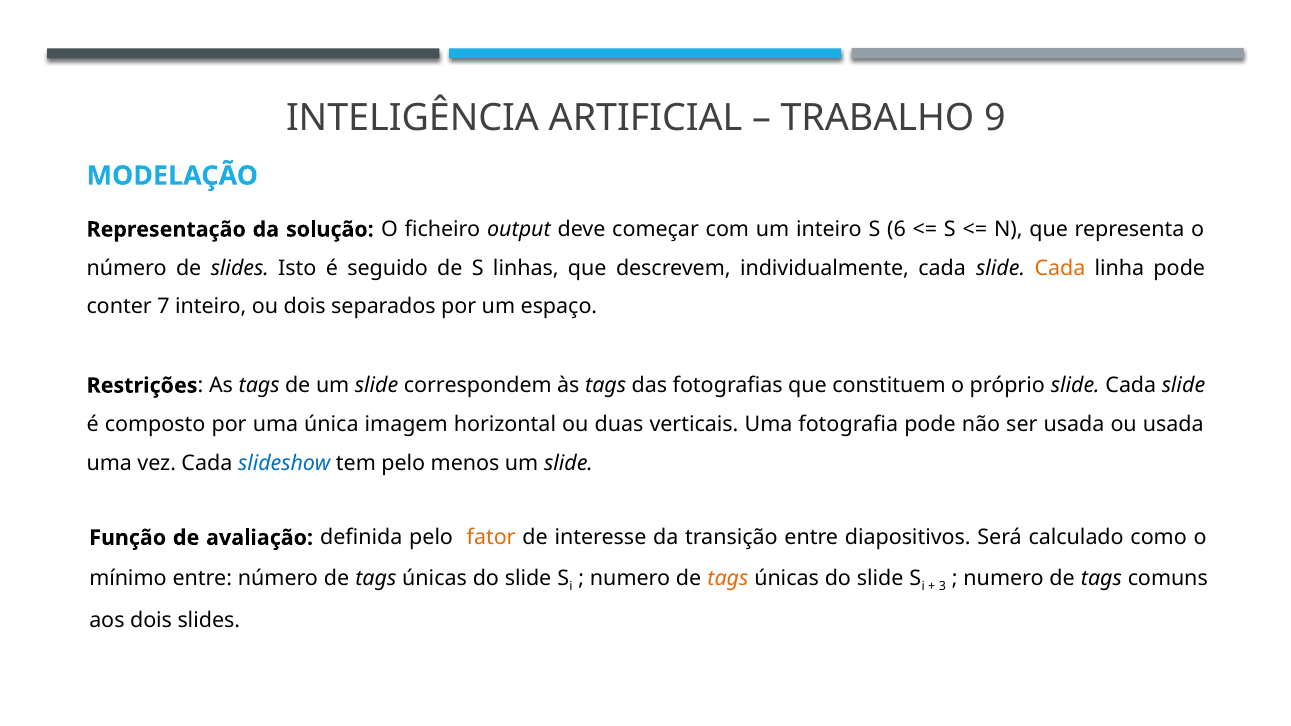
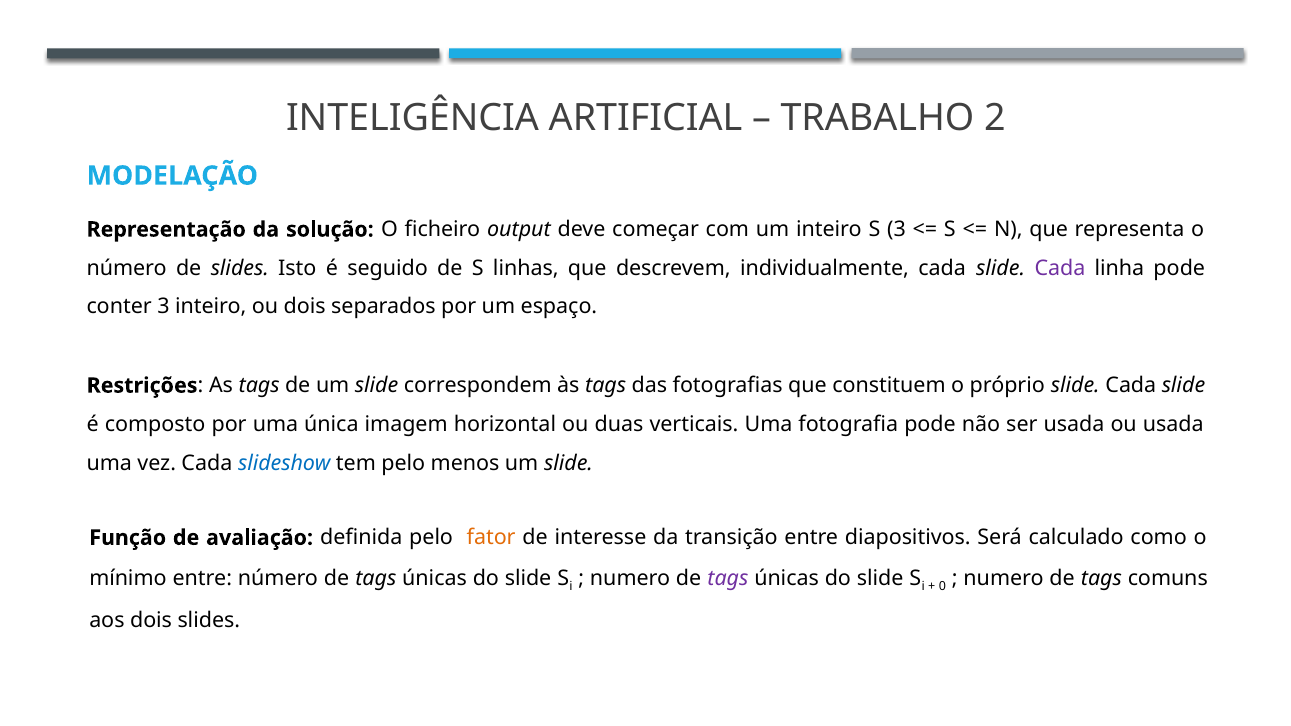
9: 9 -> 2 (995, 118)
S 6: 6 -> 3 (896, 230)
Cada colour: orange -> purple (1060, 268)
conter 7: 7 -> 3 (163, 307)
tags colour: orange -> purple (728, 578)
3: 3 -> 0 (942, 587)
